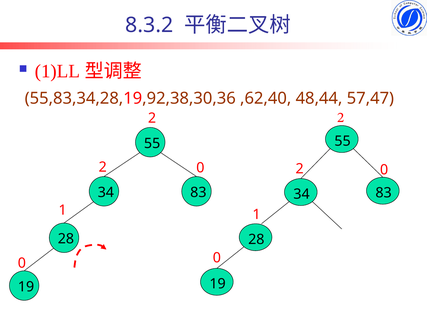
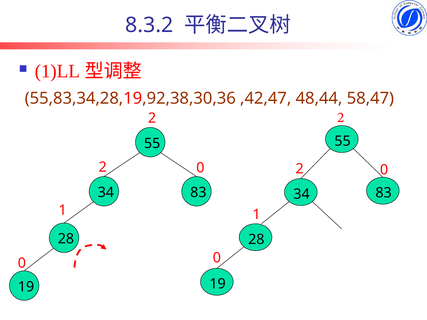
,62,40: ,62,40 -> ,42,47 (266, 98)
57,47: 57,47 -> 58,47 (370, 98)
